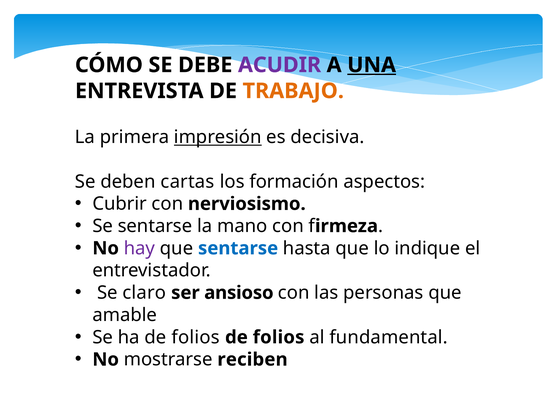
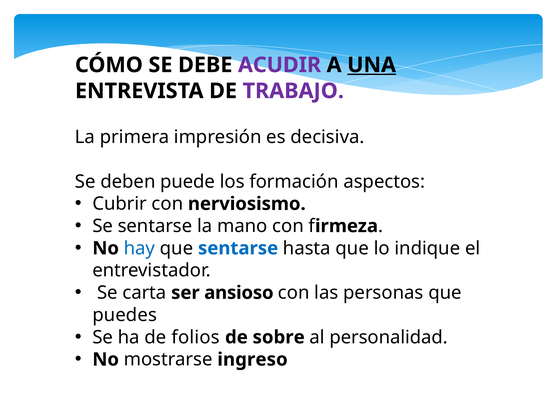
TRABAJO colour: orange -> purple (293, 91)
impresión underline: present -> none (218, 137)
cartas: cartas -> puede (188, 182)
hay colour: purple -> blue (139, 248)
claro: claro -> carta (144, 293)
amable: amable -> puedes (125, 315)
folios: folios -> sobre (279, 337)
fundamental: fundamental -> personalidad (389, 337)
reciben: reciben -> ingreso (253, 359)
